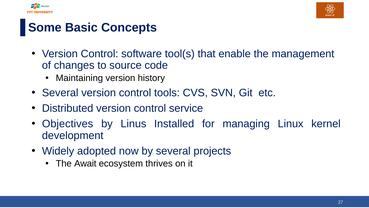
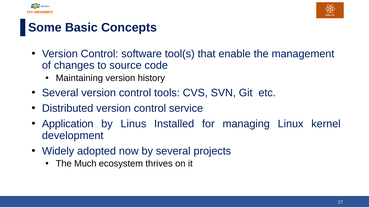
Objectives: Objectives -> Application (68, 124)
Await: Await -> Much (85, 163)
